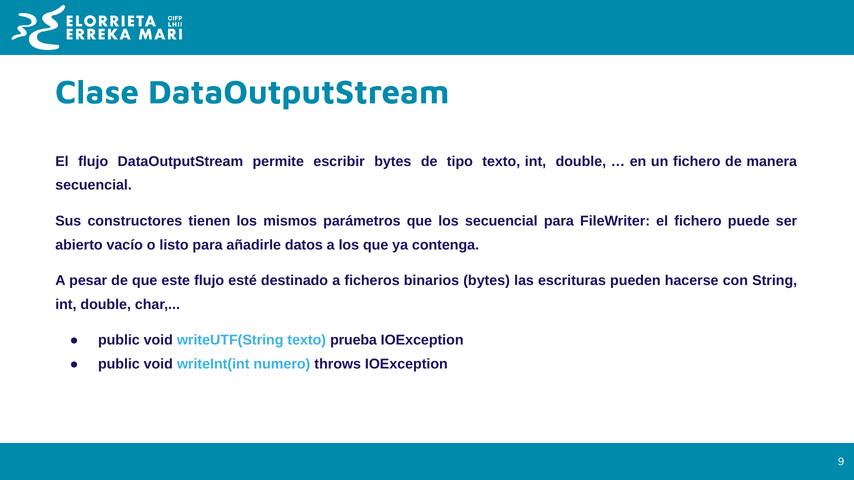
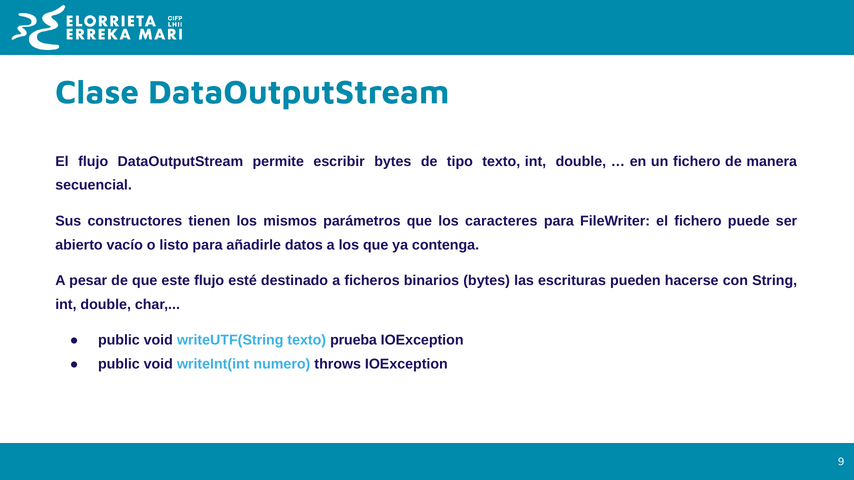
los secuencial: secuencial -> caracteres (501, 221)
